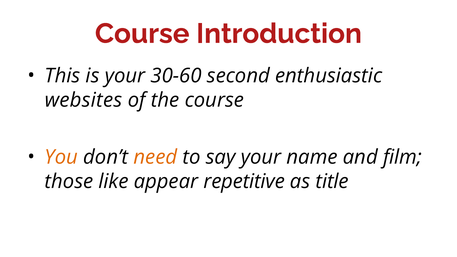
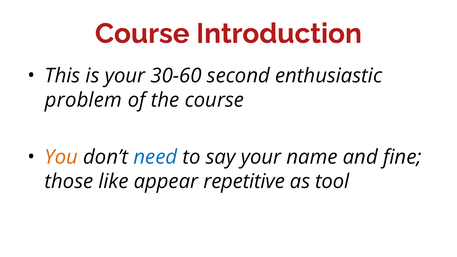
websites: websites -> problem (83, 100)
need colour: orange -> blue (155, 157)
film: film -> fine (402, 157)
title: title -> tool (332, 182)
